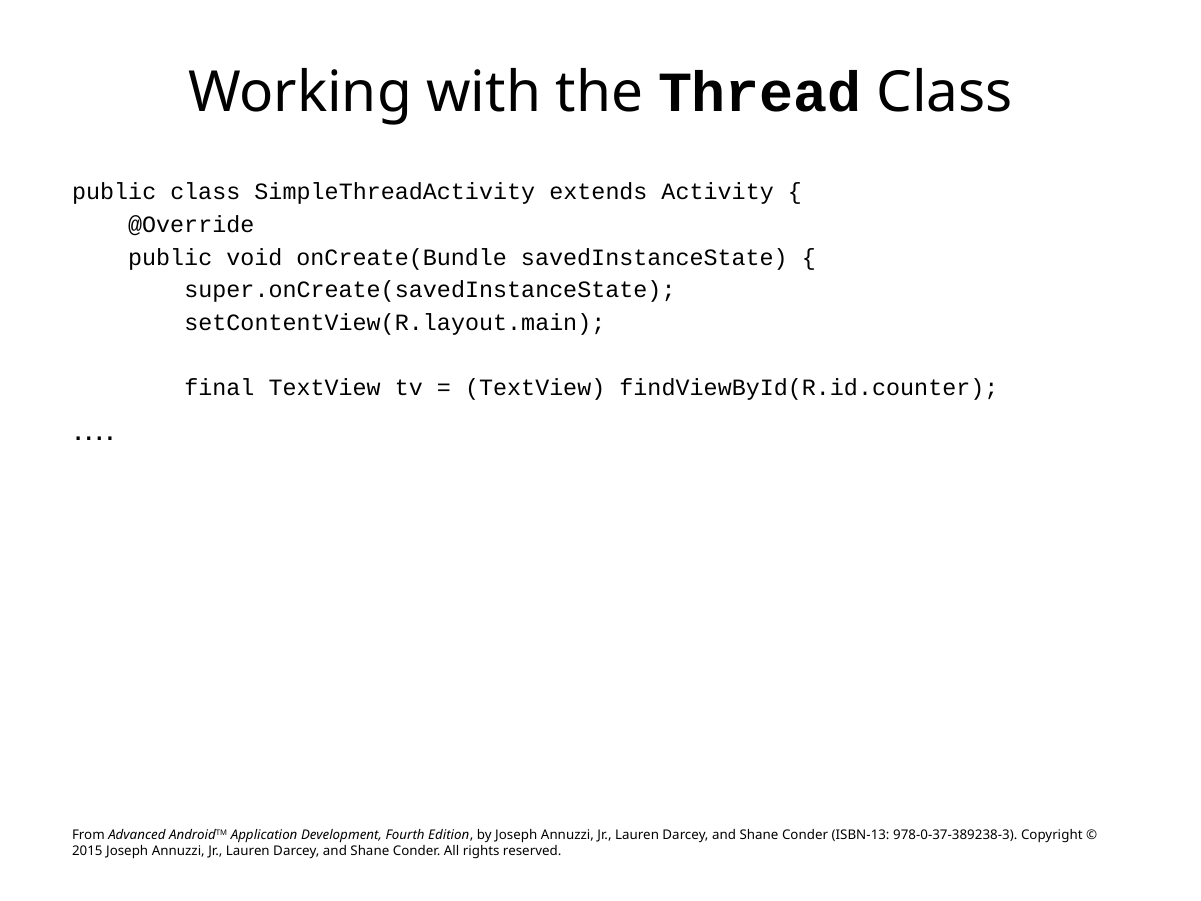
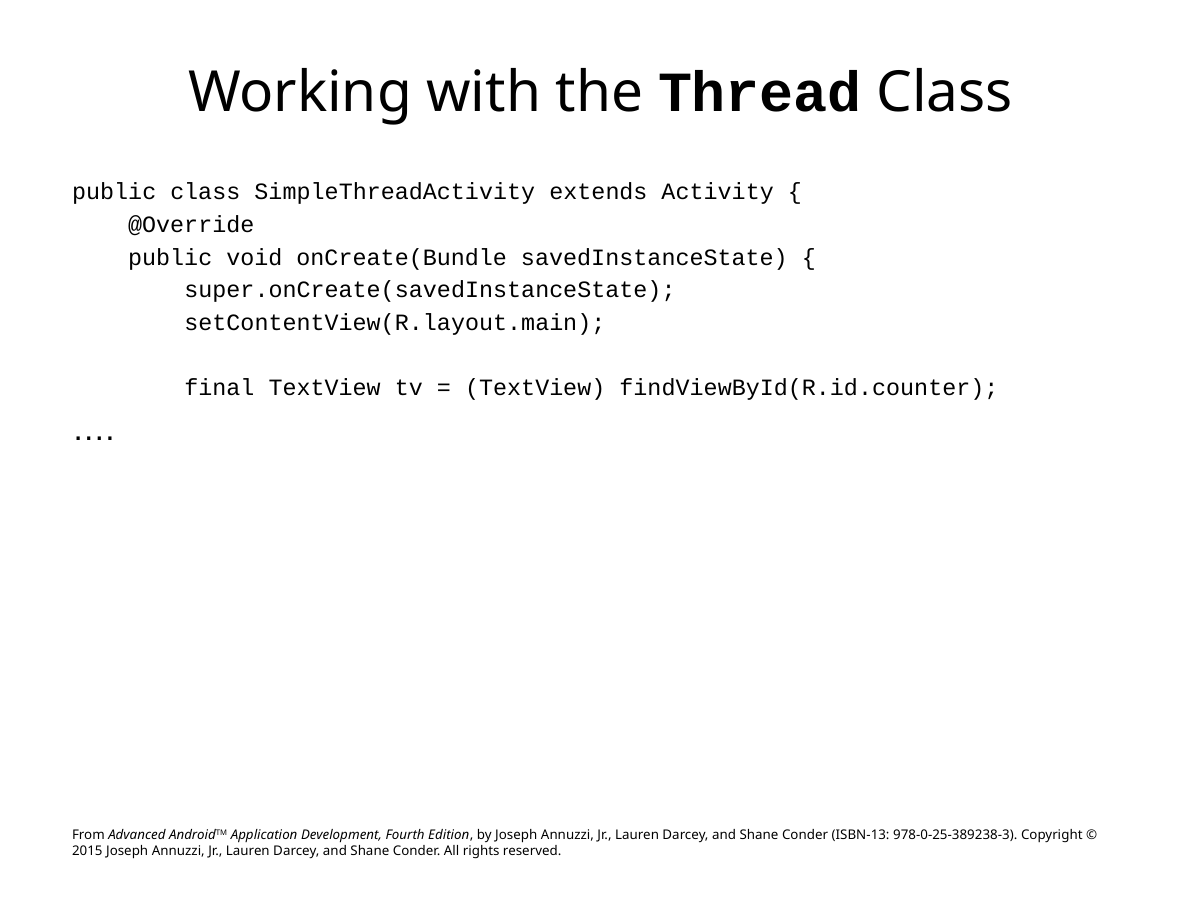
978-0-37-389238-3: 978-0-37-389238-3 -> 978-0-25-389238-3 (955, 835)
